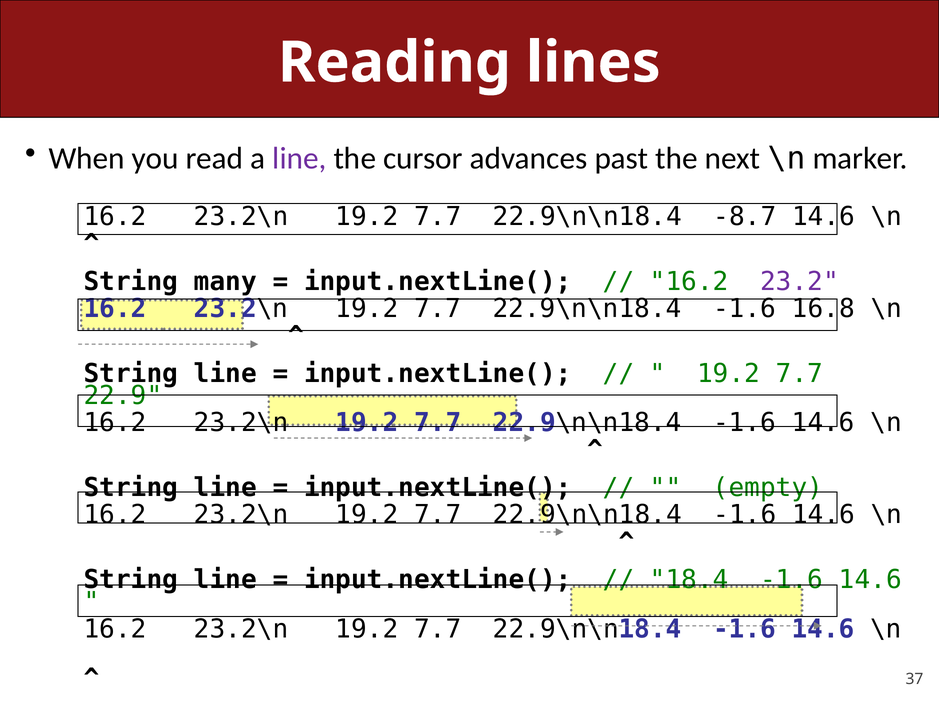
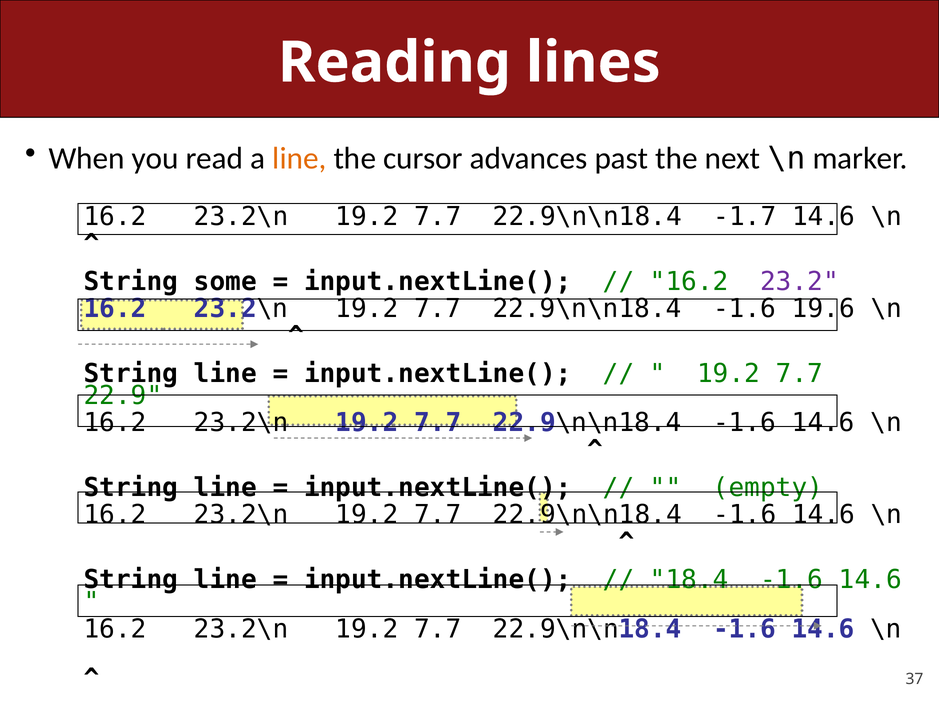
line colour: purple -> orange (299, 159)
-8.7: -8.7 -> -1.7 (745, 216)
many: many -> some (225, 282)
16.8: 16.8 -> 19.6 (823, 309)
